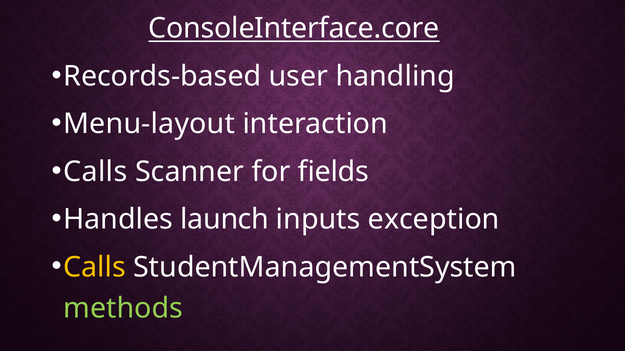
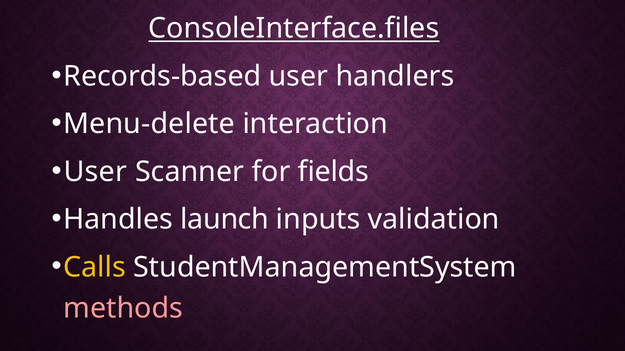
ConsoleInterface.core: ConsoleInterface.core -> ConsoleInterface.files (294, 28)
handling: handling -> handlers (395, 76)
Menu-layout: Menu-layout -> Menu-delete (149, 124)
Calls: Calls -> User (95, 172)
exception: exception -> validation (434, 220)
methods colour: light green -> pink (123, 309)
